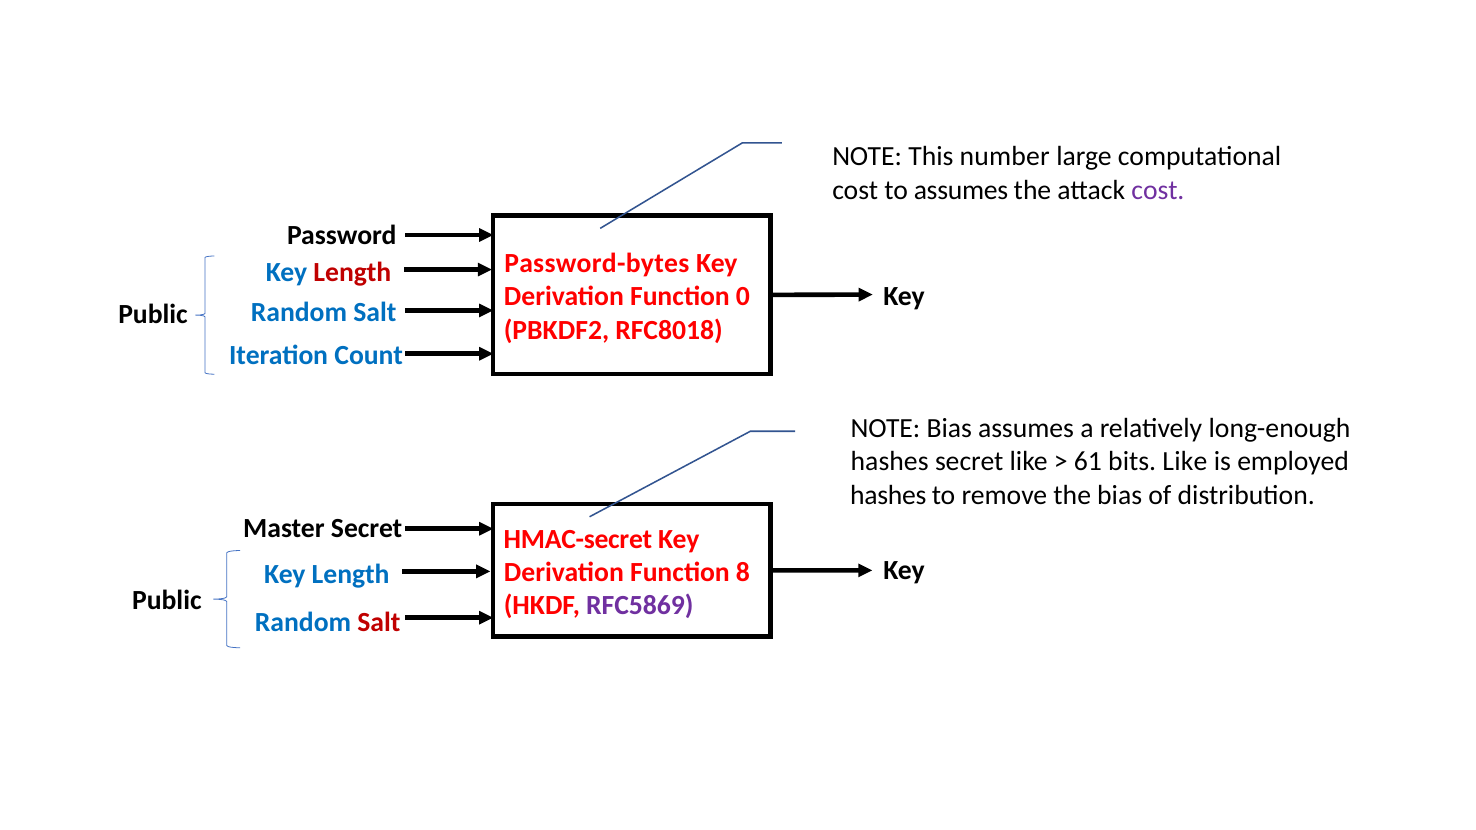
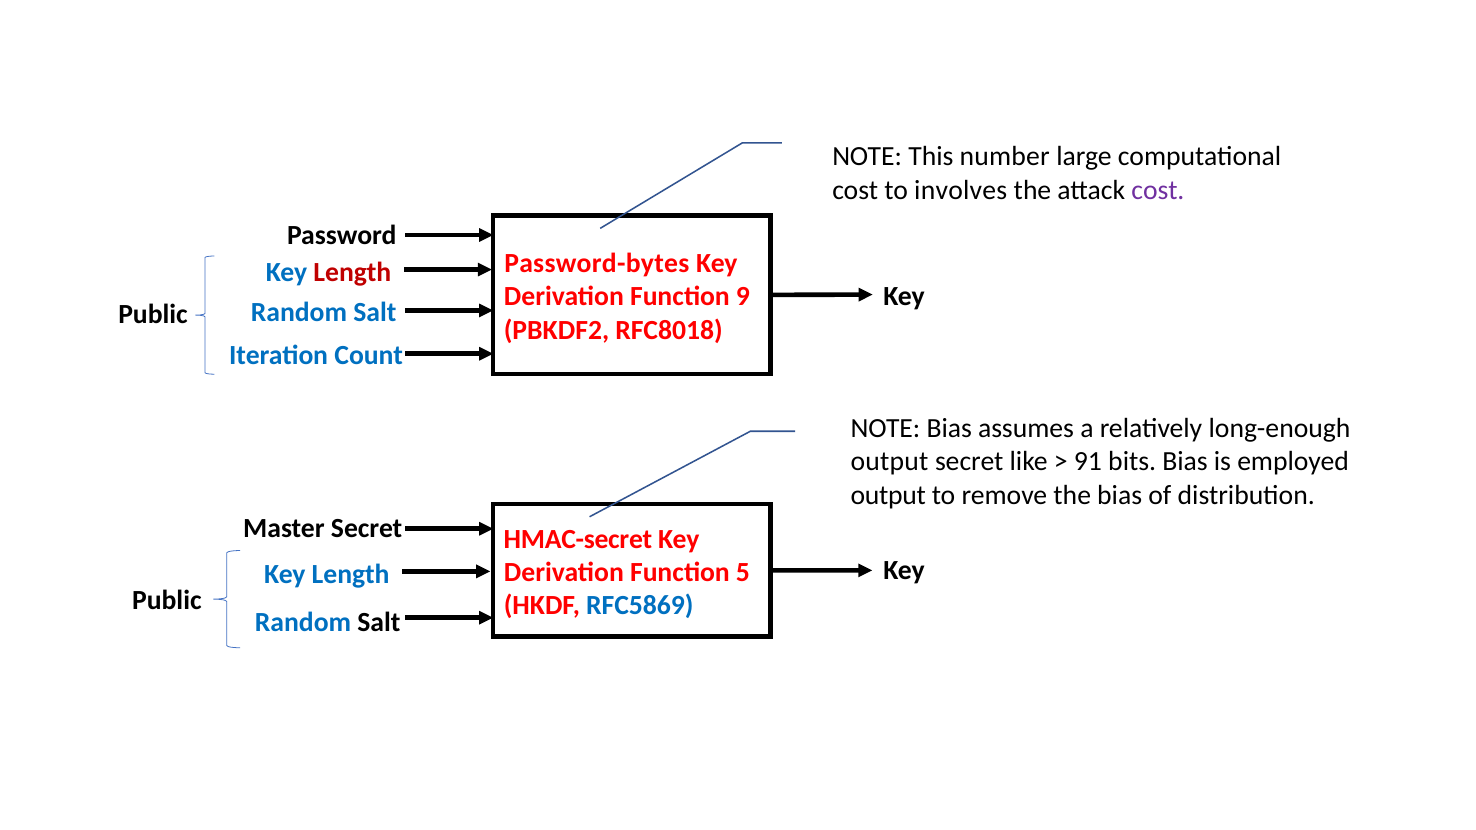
to assumes: assumes -> involves (961, 190)
0: 0 -> 9 (743, 297)
hashes: hashes -> output (890, 462)
61: 61 -> 91 (1088, 462)
bits Like: Like -> Bias (1185, 462)
hashes: hashes -> output (888, 495)
8: 8 -> 5 (743, 572)
RFC5869 colour: purple -> blue (640, 606)
Salt colour: red -> black (379, 622)
